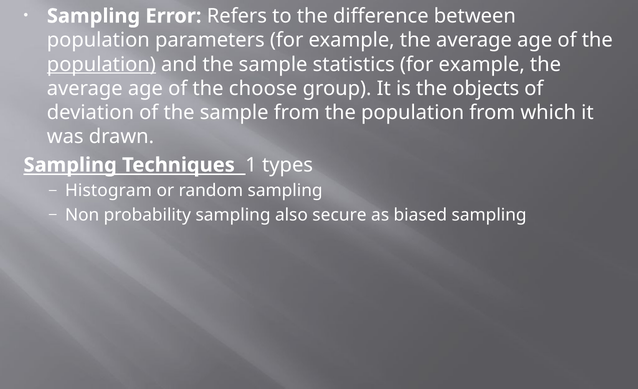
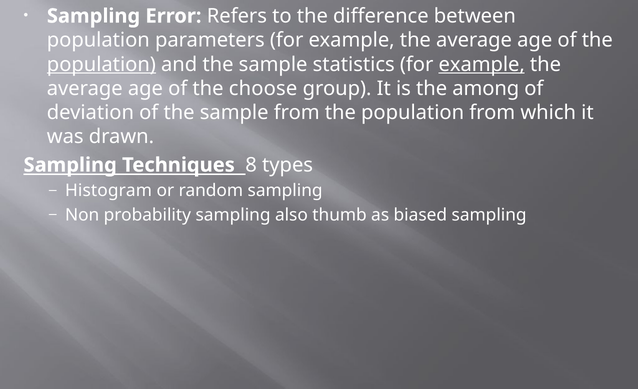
example underline: none -> present (482, 64)
objects: objects -> among (486, 89)
1: 1 -> 8 (251, 165)
secure: secure -> thumb (340, 215)
